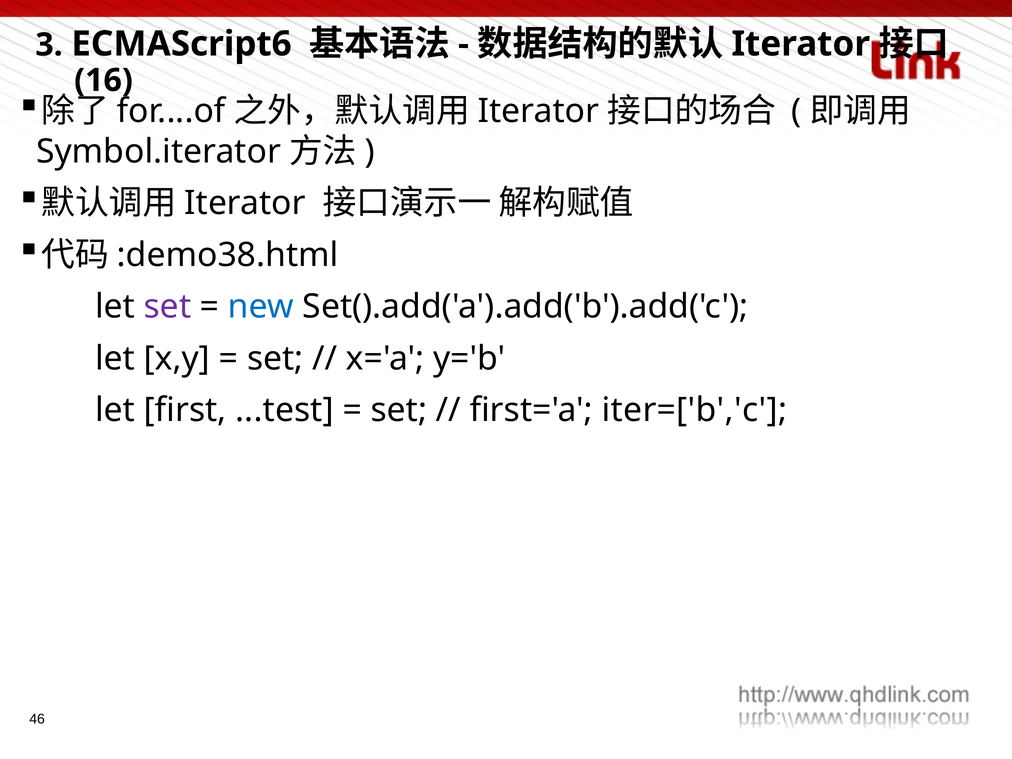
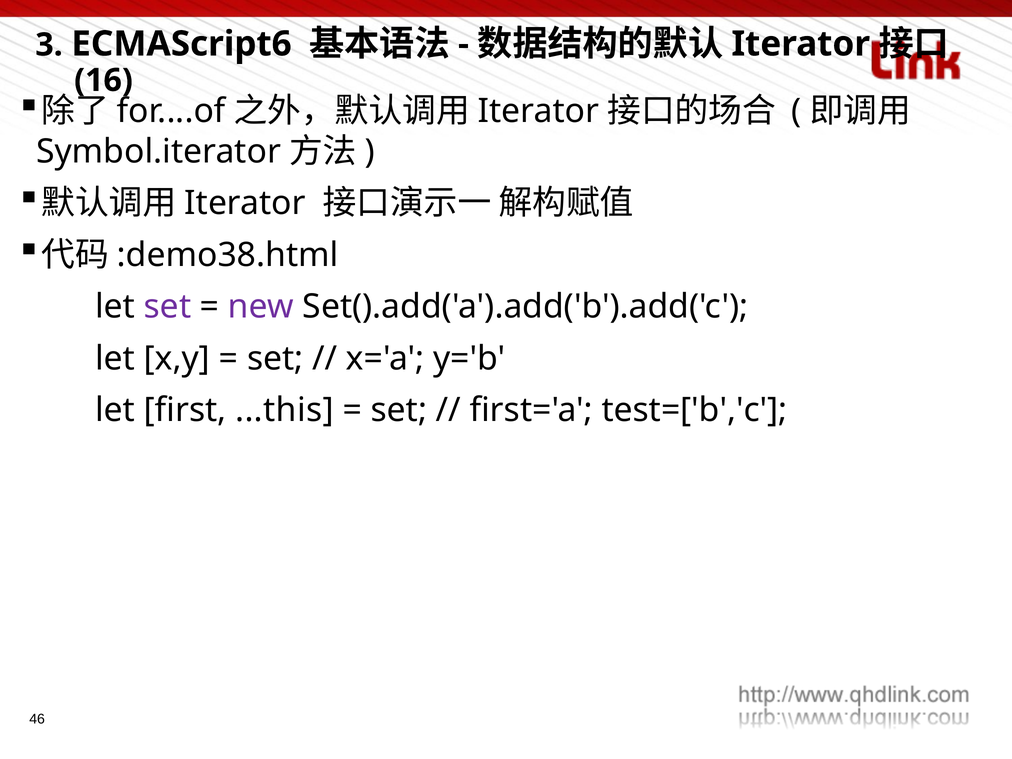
new colour: blue -> purple (261, 307)
...test: ...test -> ...this (284, 410)
iter=['b','c: iter=['b','c -> test=['b','c (695, 410)
